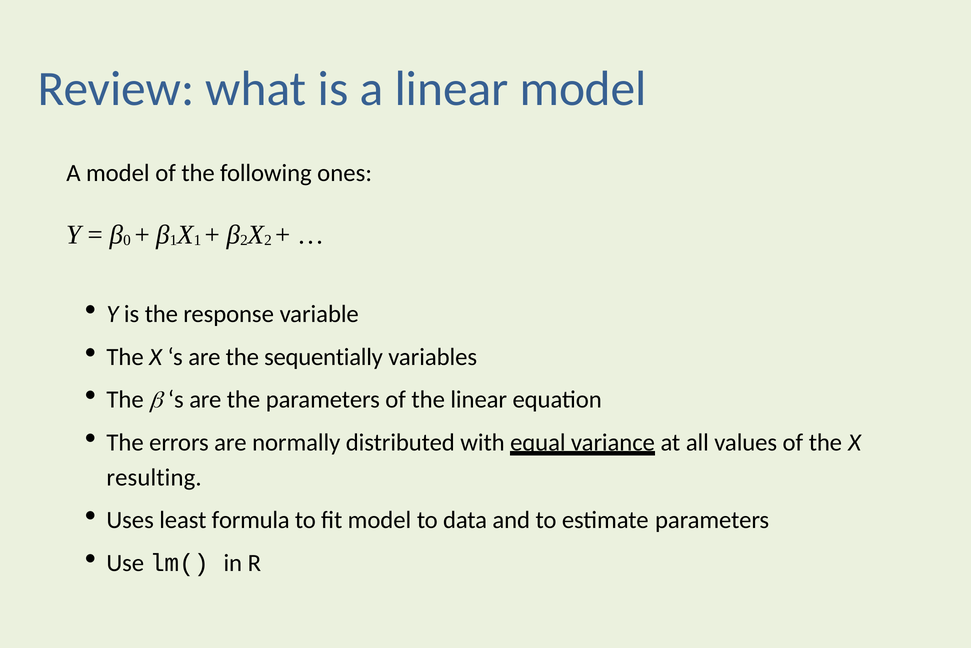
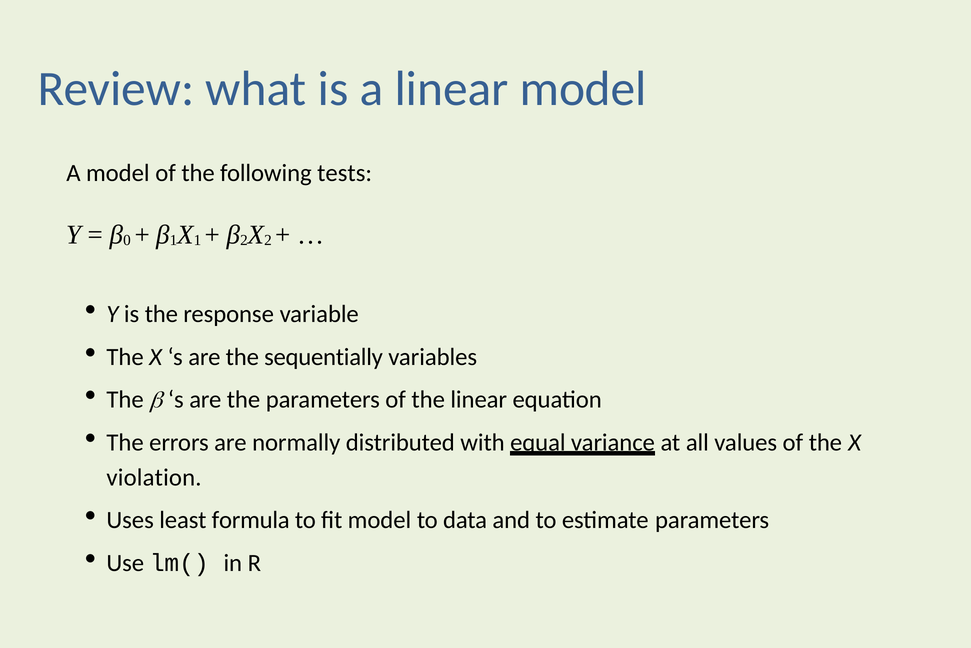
ones: ones -> tests (345, 173)
resulting: resulting -> violation (154, 477)
